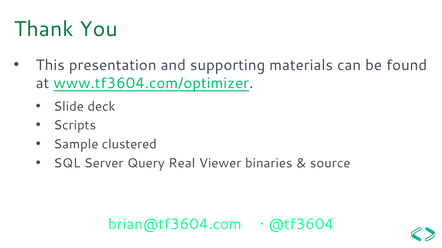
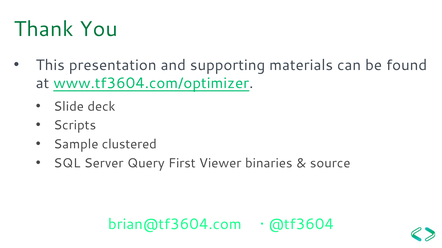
Real: Real -> First (182, 163)
